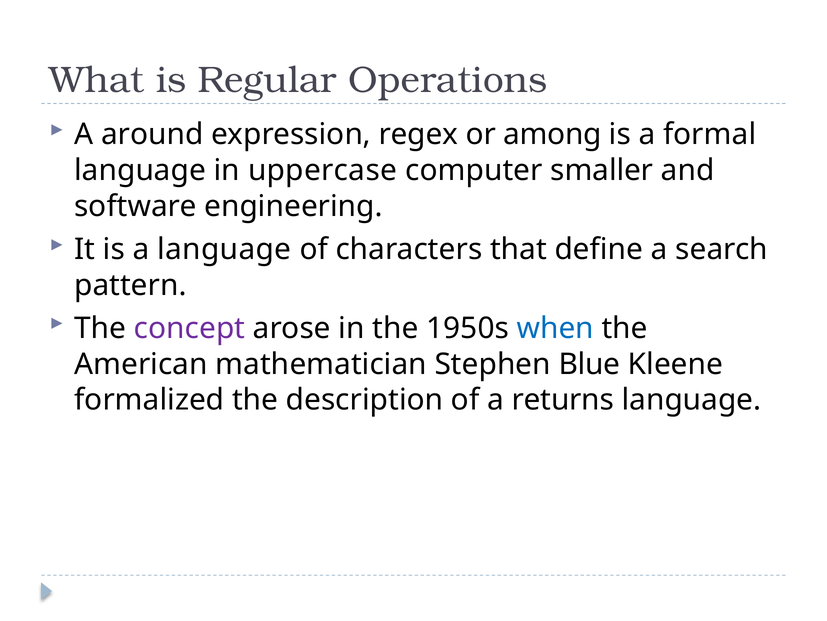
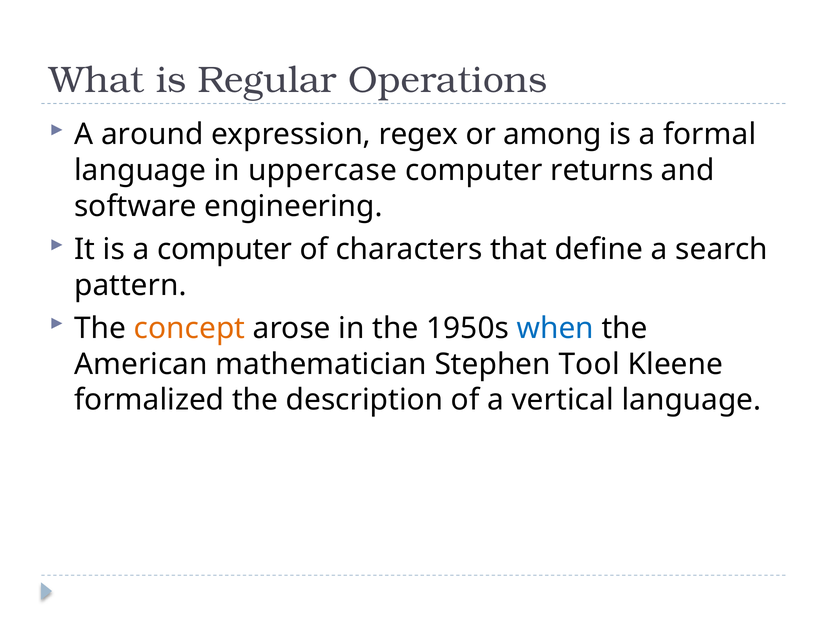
smaller: smaller -> returns (602, 170)
a language: language -> computer (225, 249)
concept colour: purple -> orange (190, 328)
Blue: Blue -> Tool (589, 364)
returns: returns -> vertical (563, 400)
